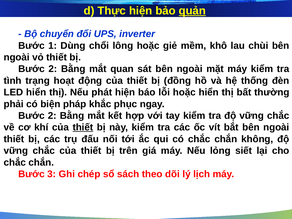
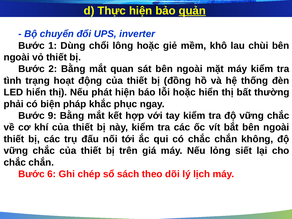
2: 2 -> 9 (52, 116)
thiết underline: present -> none (83, 127)
3: 3 -> 6 (52, 174)
